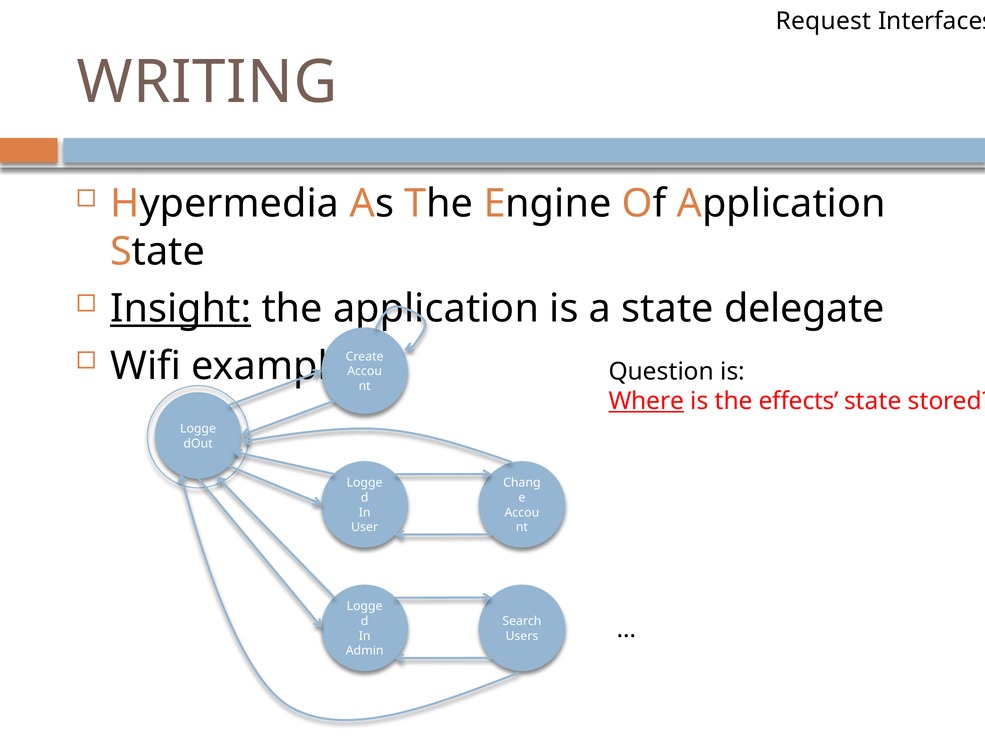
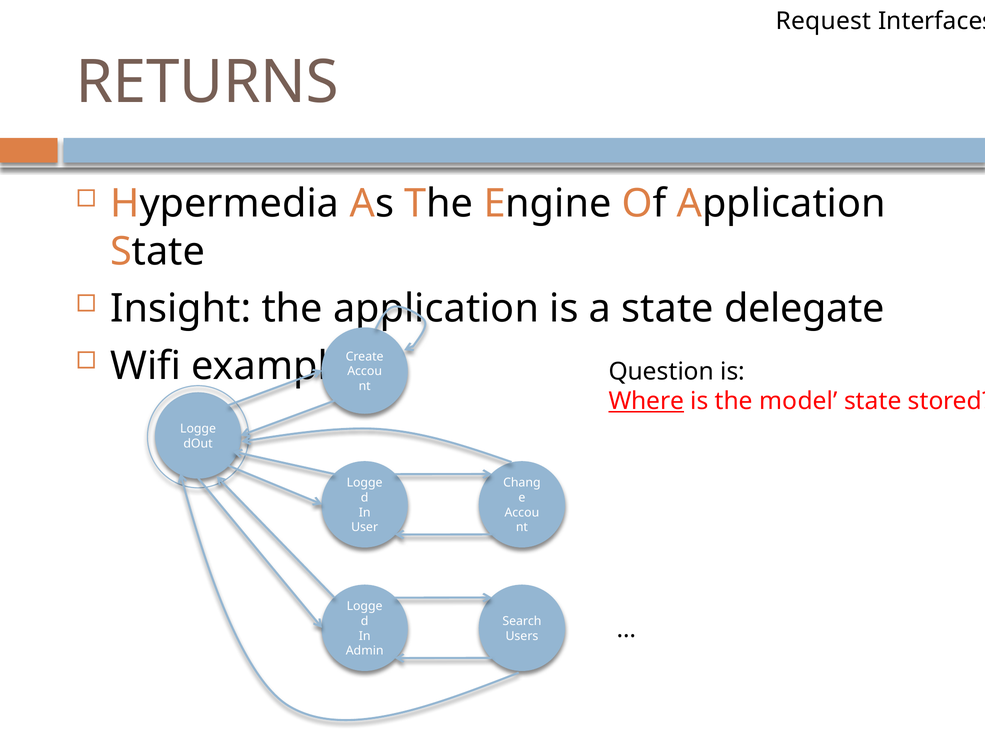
WRITING: WRITING -> RETURNS (207, 82)
Insight underline: present -> none (181, 309)
effects: effects -> model (798, 401)
